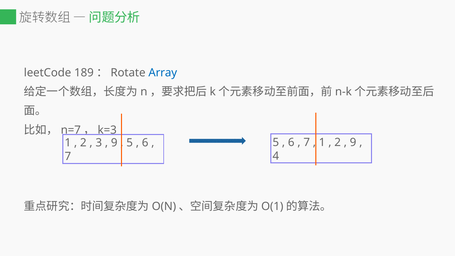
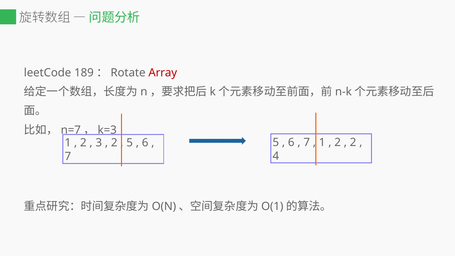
Array colour: blue -> red (163, 73)
9: 9 -> 2 (353, 142)
9: 9 -> 2 (114, 143)
